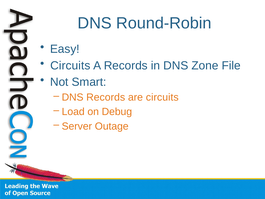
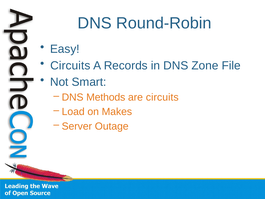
DNS Records: Records -> Methods (106, 97)
Debug: Debug -> Makes (117, 112)
